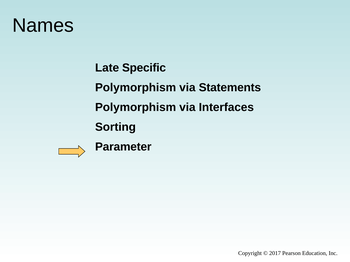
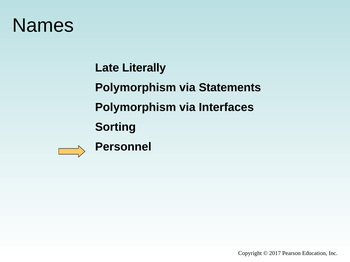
Specific: Specific -> Literally (144, 68)
Parameter: Parameter -> Personnel (123, 147)
